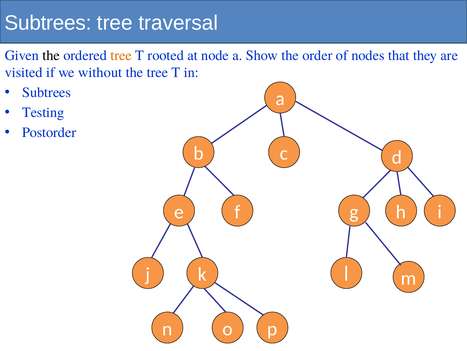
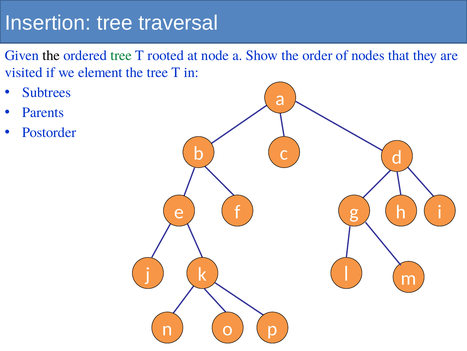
Subtrees: Subtrees -> Insertion (48, 23)
tree colour: orange -> green (121, 55)
without: without -> element (100, 72)
Testing: Testing -> Parents (43, 112)
